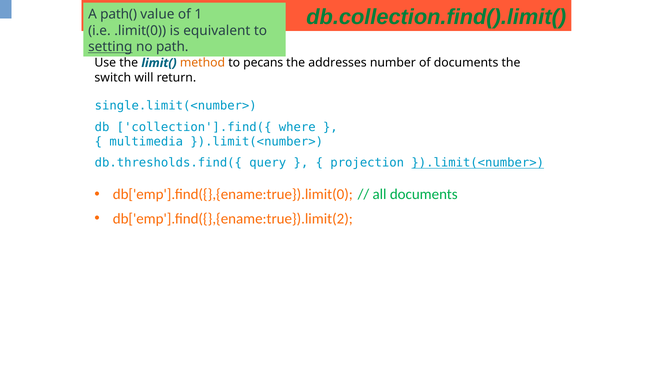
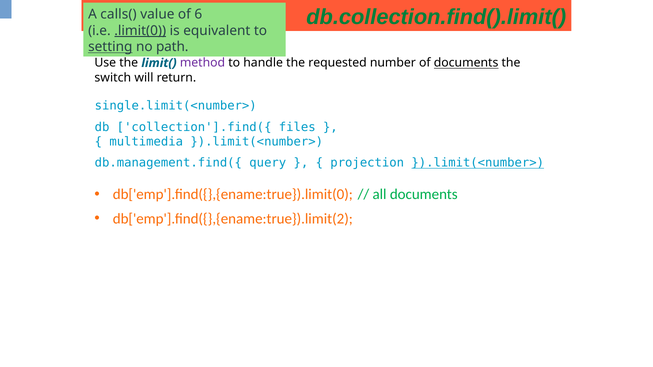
path(: path( -> calls( (119, 14)
1: 1 -> 6 (198, 14)
.limit(0 underline: none -> present (140, 31)
method colour: orange -> purple (203, 63)
pecans: pecans -> handle (263, 63)
addresses: addresses -> requested (337, 63)
documents underline: none -> present (466, 63)
where: where -> files (297, 127)
db.thresholds.find({: db.thresholds.find({ -> db.management.find({ (168, 163)
